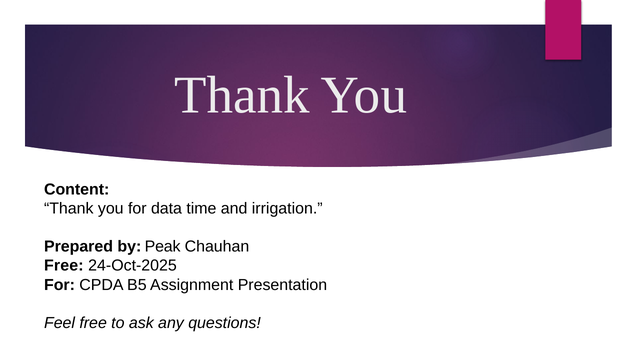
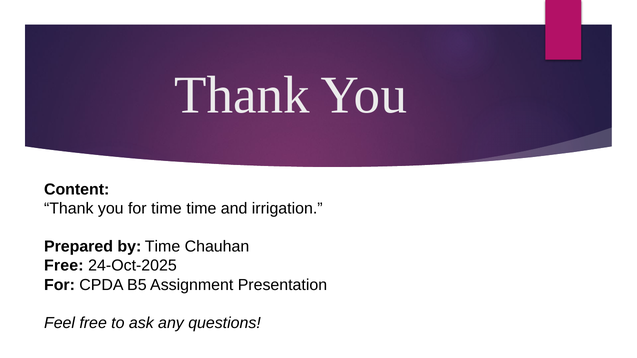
for data: data -> time (166, 209)
by Peak: Peak -> Time (163, 247)
